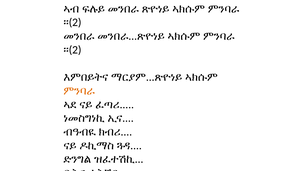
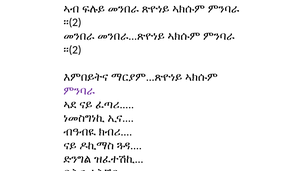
ምንባራ colour: orange -> purple (79, 91)
